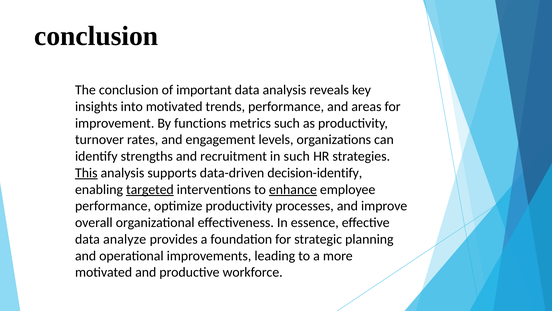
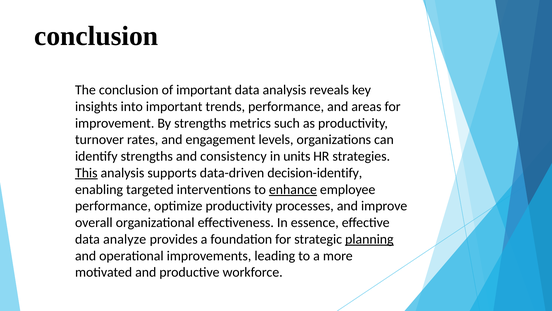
into motivated: motivated -> important (174, 106)
By functions: functions -> strengths (200, 123)
recruitment: recruitment -> consistency (233, 156)
in such: such -> units (297, 156)
targeted underline: present -> none (150, 189)
planning underline: none -> present (369, 239)
